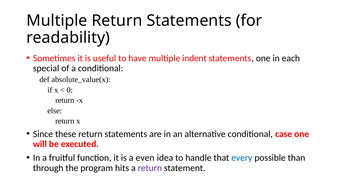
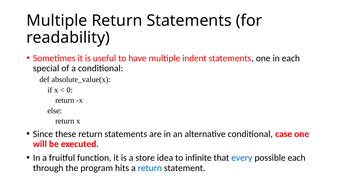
even: even -> store (145, 158)
handle: handle -> infinite (198, 158)
possible than: than -> each (297, 158)
return colour: purple -> blue (150, 168)
